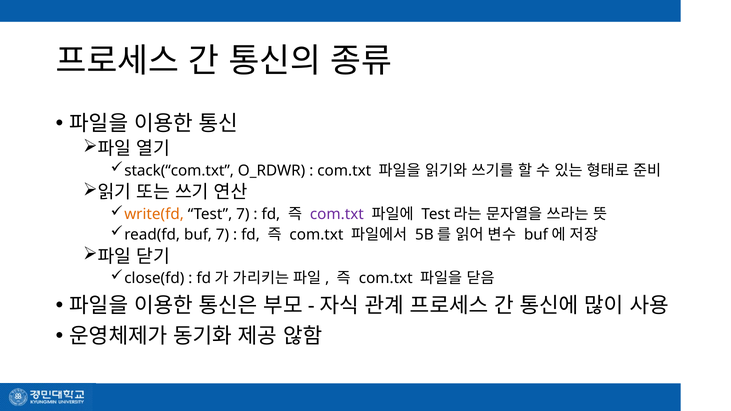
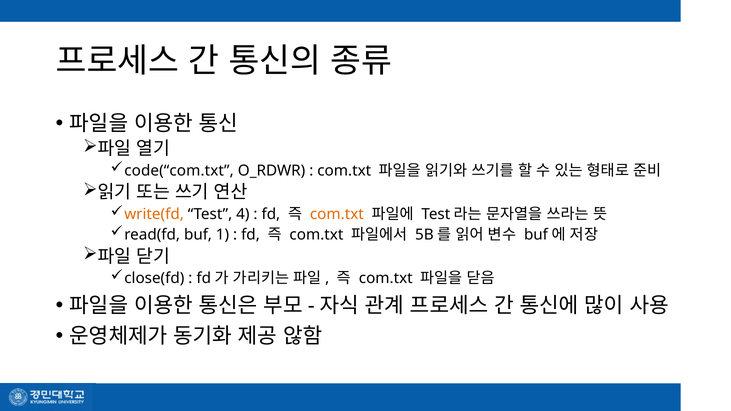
stack(“com.txt: stack(“com.txt -> code(“com.txt (179, 171)
Test 7: 7 -> 4 (243, 214)
com.txt colour: purple -> orange (337, 214)
buf 7: 7 -> 1 (222, 235)
